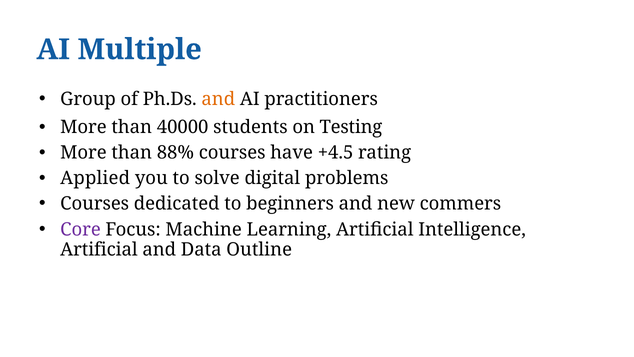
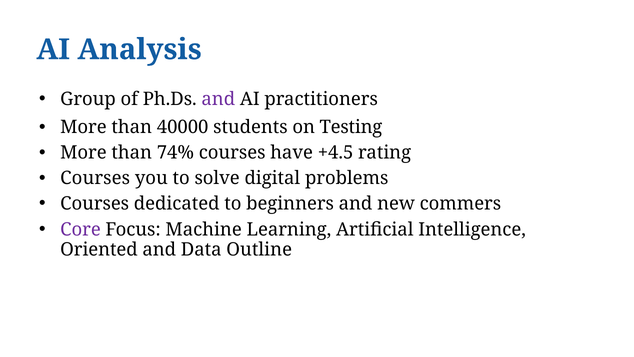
Multiple: Multiple -> Analysis (140, 50)
and colour: orange -> purple (218, 99)
88%: 88% -> 74% (175, 153)
Applied: Applied -> Courses (95, 178)
Artificial: Artificial -> Oriented (99, 249)
